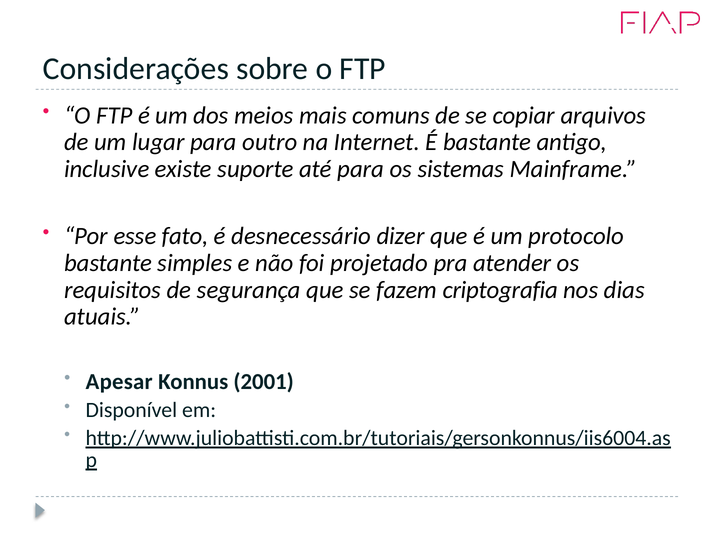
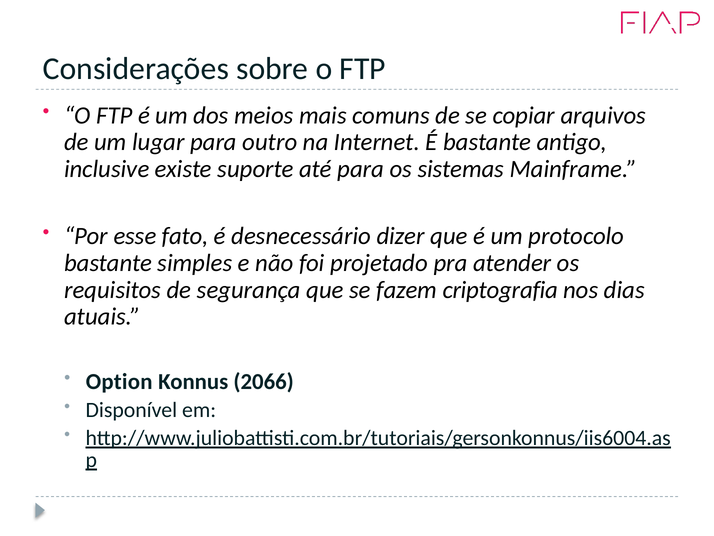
Apesar: Apesar -> Option (119, 381)
2001: 2001 -> 2066 (264, 381)
